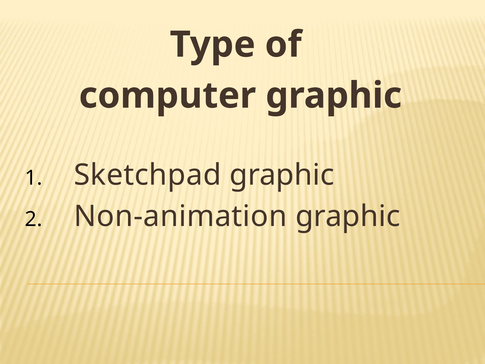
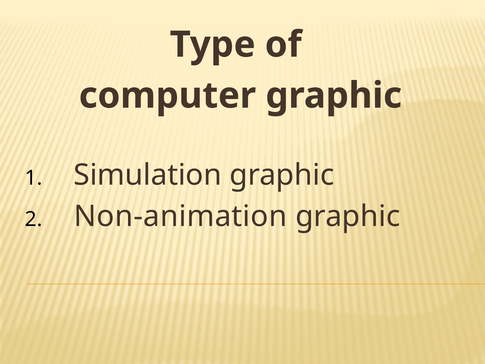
Sketchpad: Sketchpad -> Simulation (148, 175)
